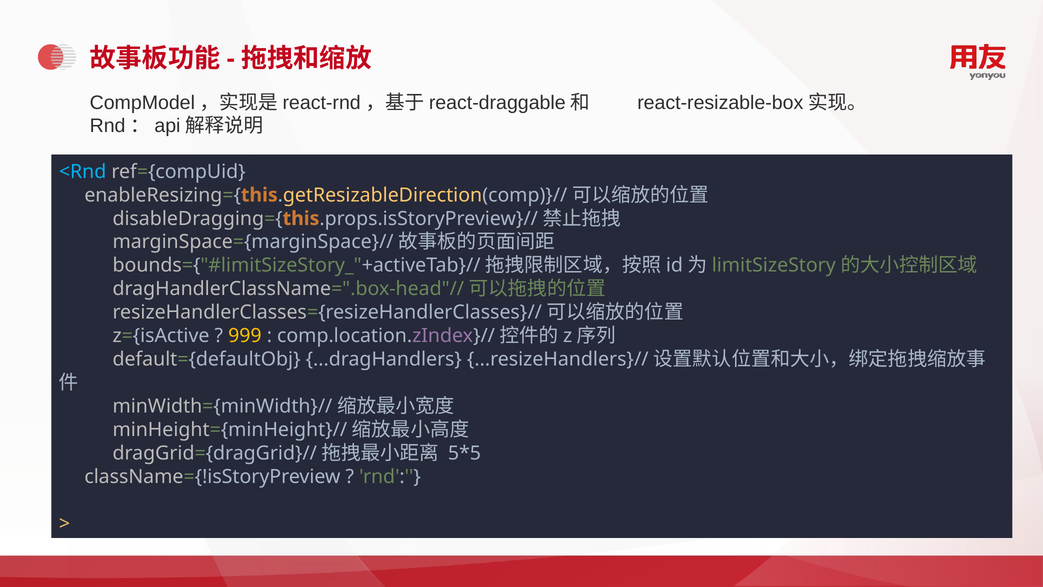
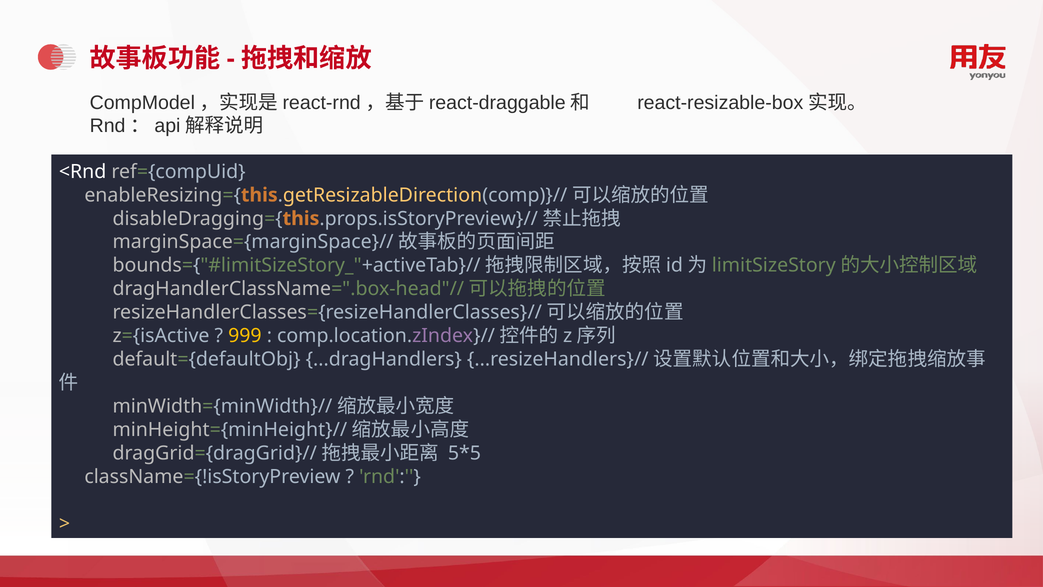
<Rnd colour: light blue -> white (83, 171)
